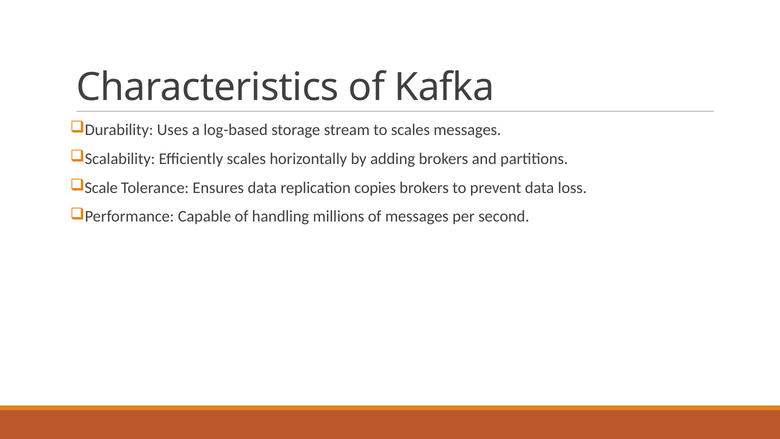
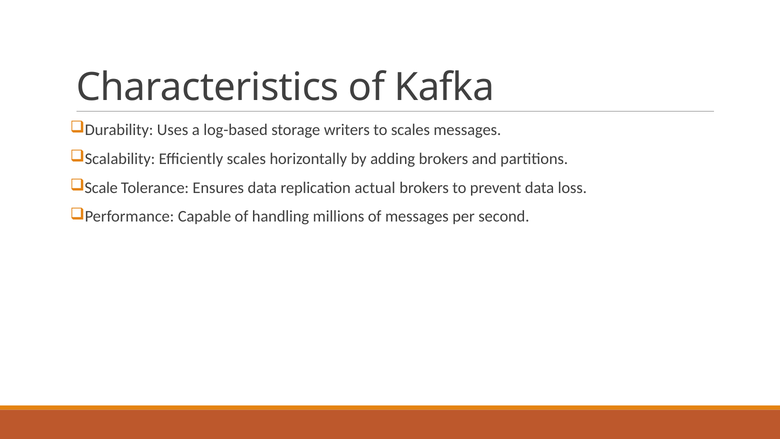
stream: stream -> writers (347, 130)
copies: copies -> actual (375, 188)
